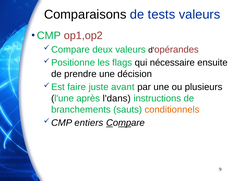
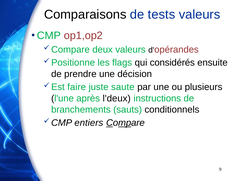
nécessaire: nécessaire -> considérés (172, 63)
avant: avant -> saute (123, 87)
l'dans: l'dans -> l'deux (117, 99)
conditionnels colour: orange -> black (172, 110)
